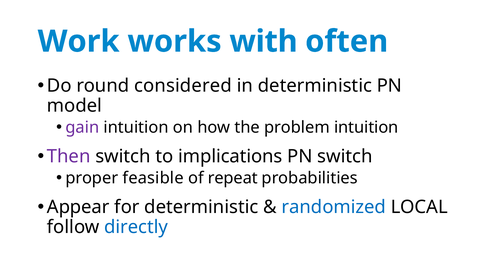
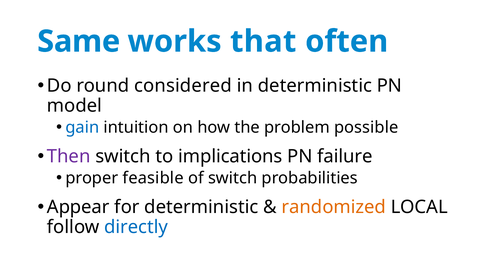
Work: Work -> Same (79, 41)
with: with -> that (263, 41)
gain colour: purple -> blue (82, 127)
problem intuition: intuition -> possible (366, 127)
PN switch: switch -> failure (345, 156)
of repeat: repeat -> switch (233, 178)
randomized colour: blue -> orange (334, 207)
